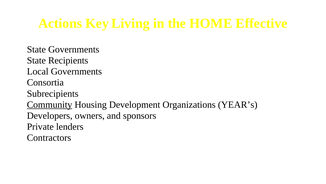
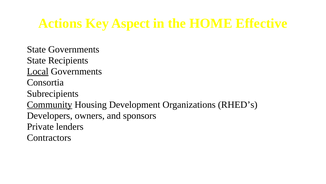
Living: Living -> Aspect (131, 23)
Local underline: none -> present (38, 71)
YEAR’s: YEAR’s -> RHED’s (238, 104)
